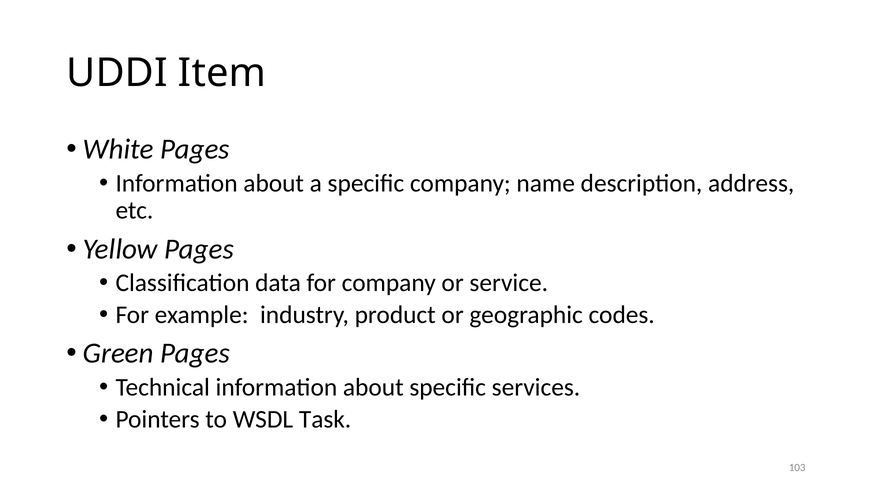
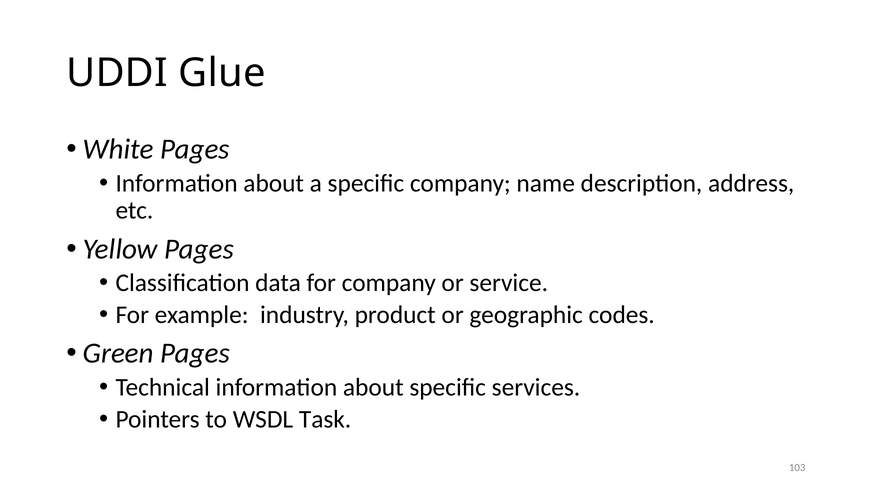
Item: Item -> Glue (222, 73)
